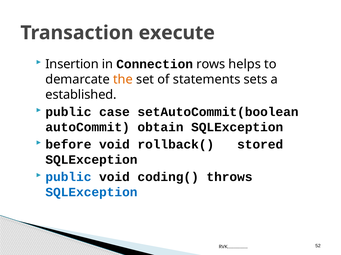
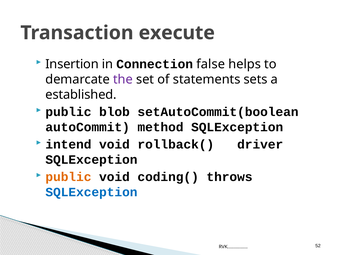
rows: rows -> false (211, 64)
the colour: orange -> purple (123, 80)
case: case -> blob (114, 112)
obtain: obtain -> method (160, 128)
before: before -> intend (68, 145)
stored: stored -> driver (260, 145)
public colour: blue -> orange (68, 177)
